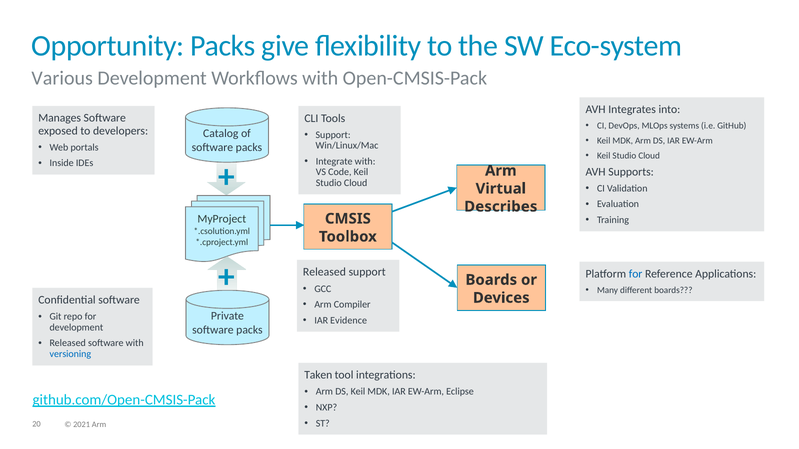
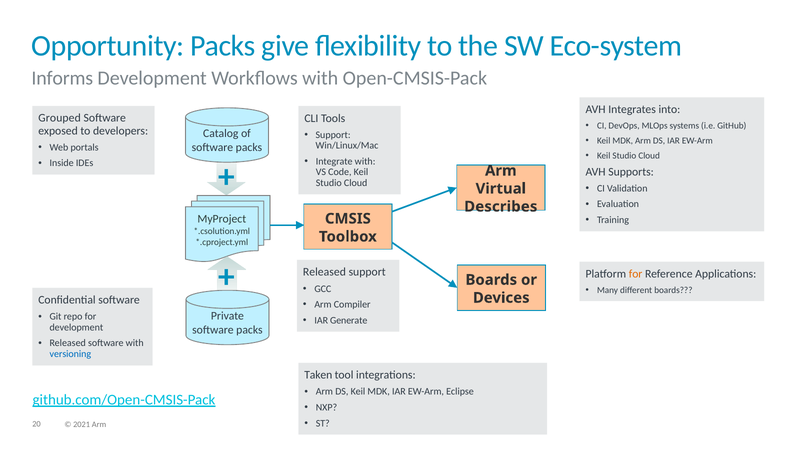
Various: Various -> Informs (62, 78)
Manages: Manages -> Grouped (60, 118)
for colour: blue -> orange (636, 274)
Evidence: Evidence -> Generate (349, 321)
